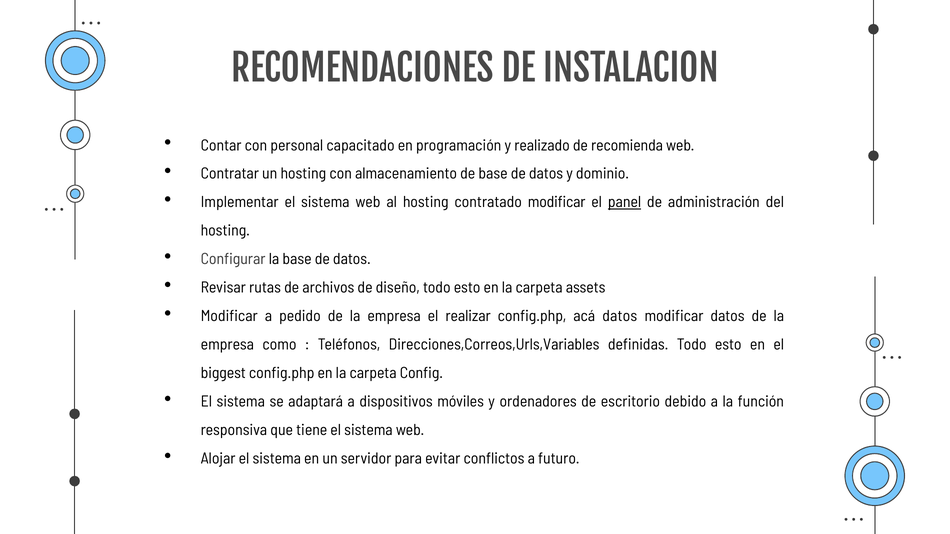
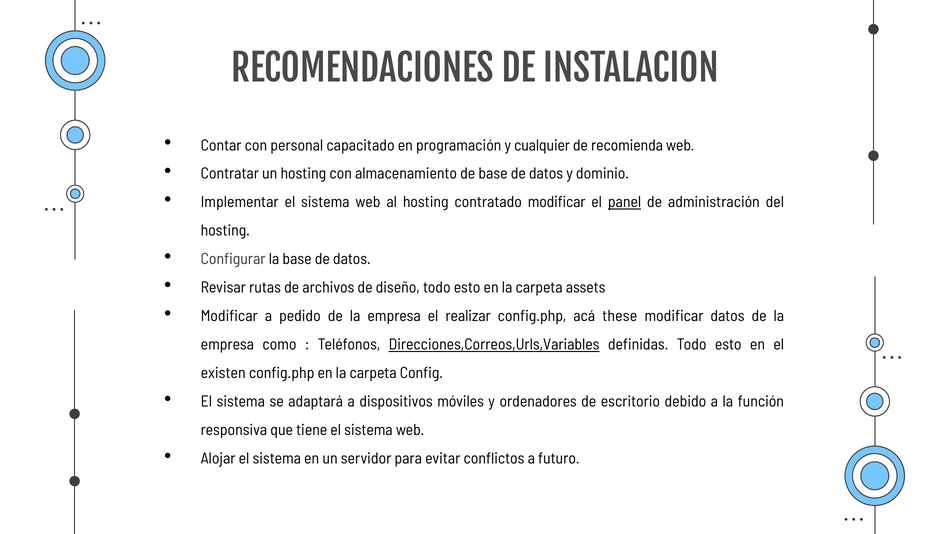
realizado: realizado -> cualquier (542, 145)
acá datos: datos -> these (620, 316)
Direcciones,Correos,Urls,Variables underline: none -> present (494, 345)
biggest: biggest -> existen (223, 373)
